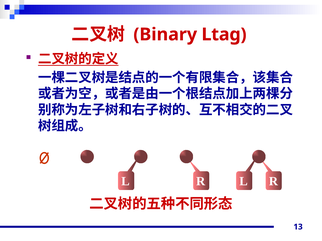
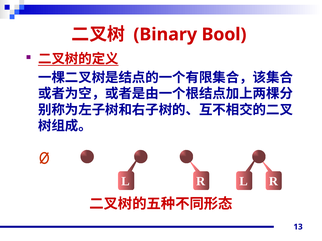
Ltag: Ltag -> Bool (224, 35)
